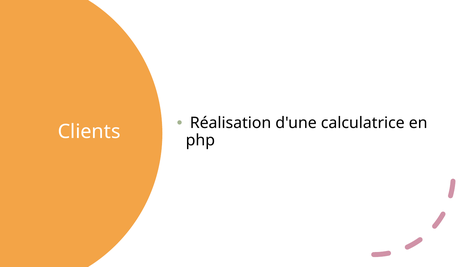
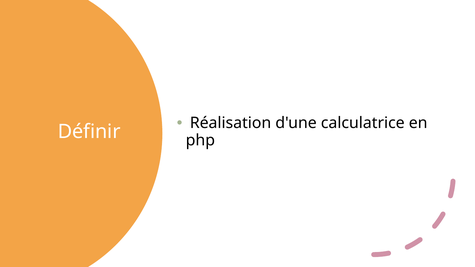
Clients: Clients -> Définir (89, 132)
